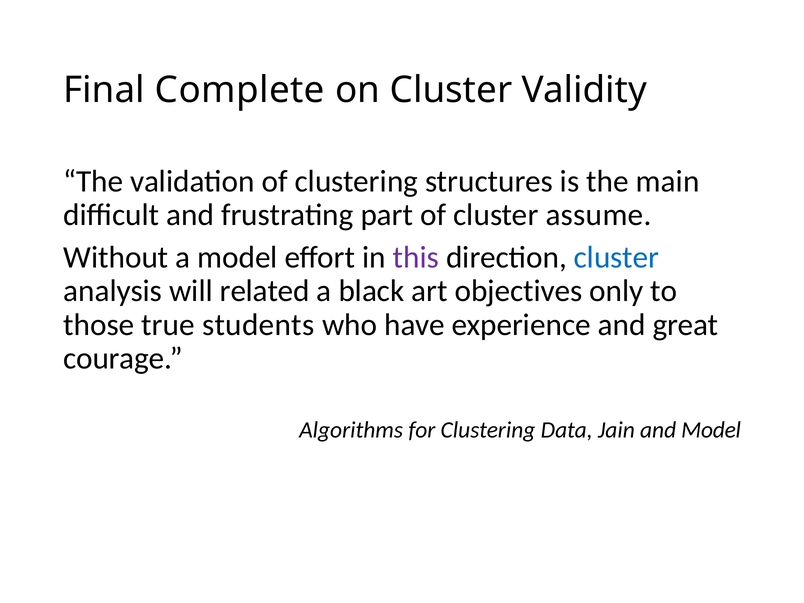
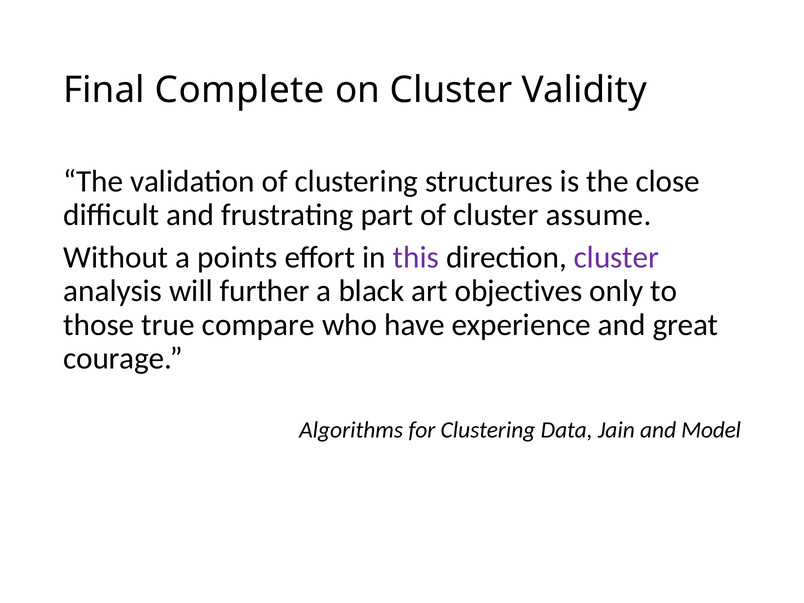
main: main -> close (668, 181)
a model: model -> points (237, 257)
cluster colour: blue -> purple (617, 257)
related: related -> further (265, 291)
students: students -> compare (258, 325)
